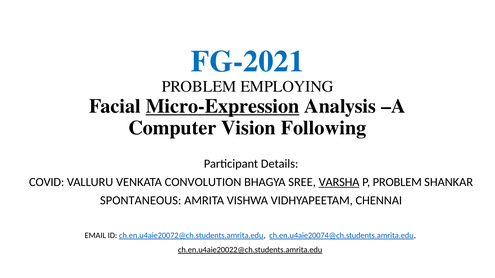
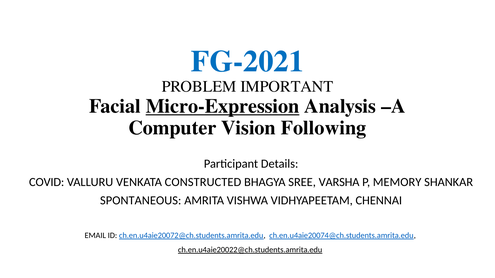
EMPLOYING: EMPLOYING -> IMPORTANT (287, 87)
CONVOLUTION: CONVOLUTION -> CONSTRUCTED (203, 182)
VARSHA underline: present -> none (339, 182)
P PROBLEM: PROBLEM -> MEMORY (397, 182)
